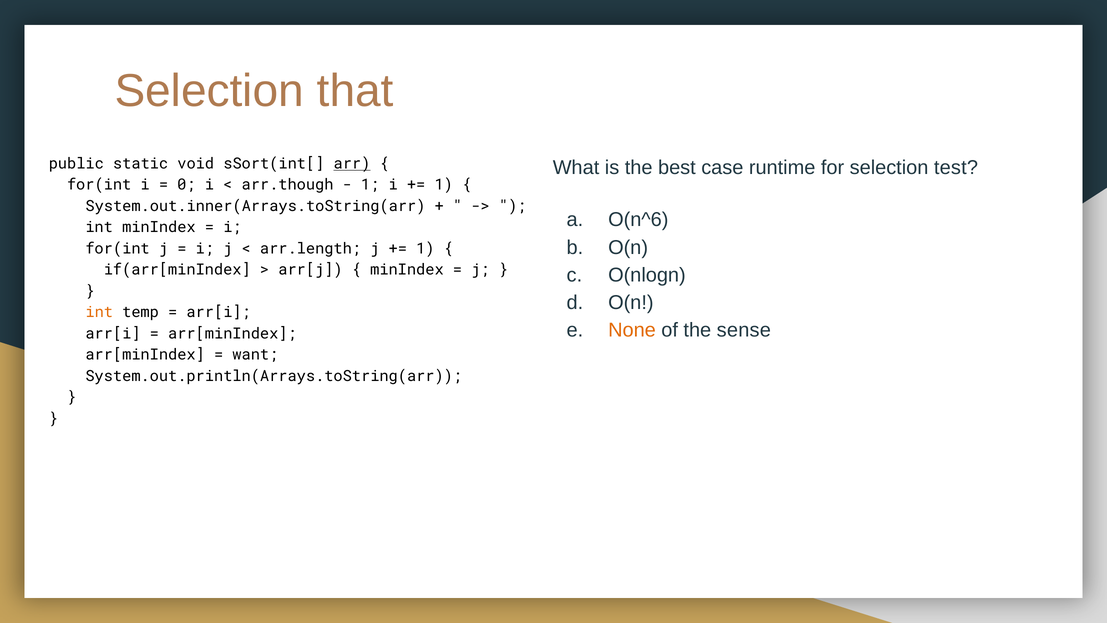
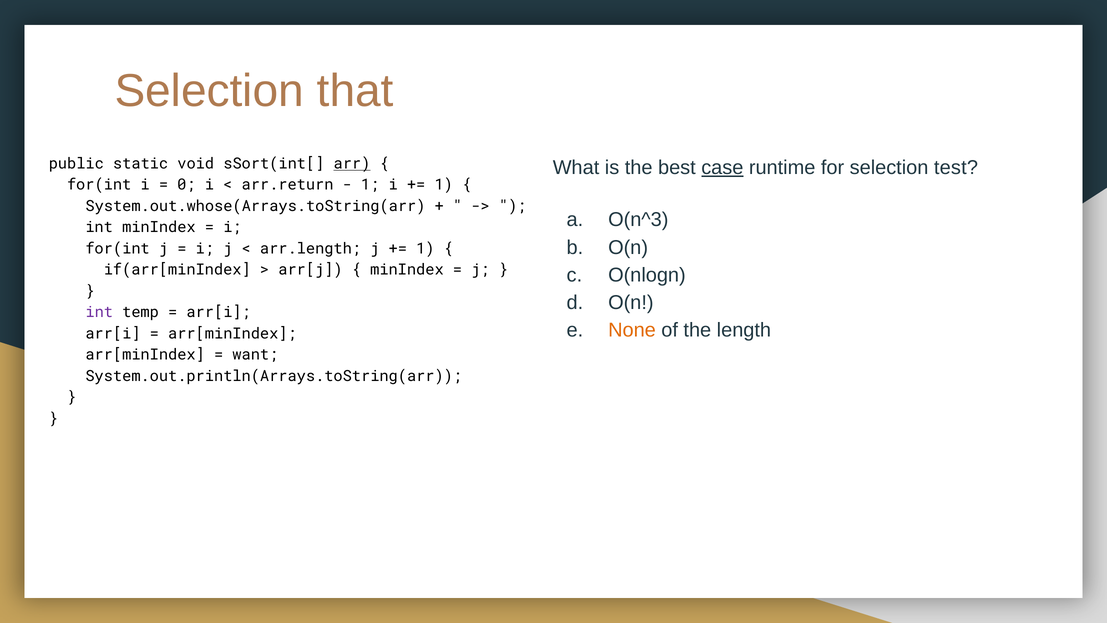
case underline: none -> present (722, 168)
arr.though: arr.though -> arr.return (288, 185)
System.out.inner(Arrays.toString(arr: System.out.inner(Arrays.toString(arr -> System.out.whose(Arrays.toString(arr (255, 206)
O(n^6: O(n^6 -> O(n^3 (638, 220)
int colour: orange -> purple (99, 312)
sense: sense -> length (744, 330)
